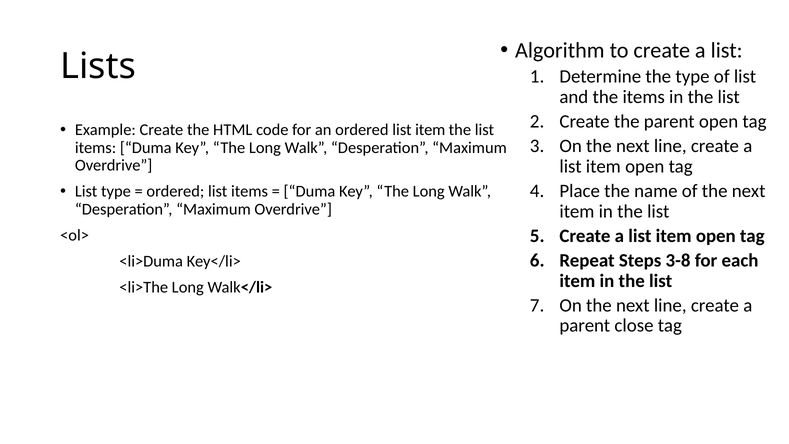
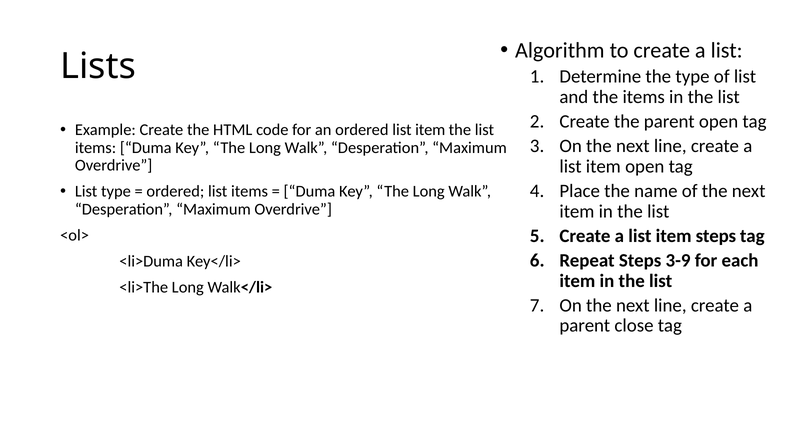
open: open -> steps (716, 236)
3-8: 3-8 -> 3-9 (678, 260)
